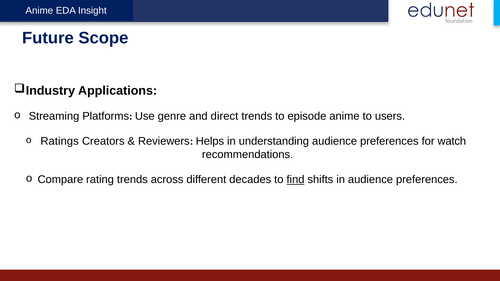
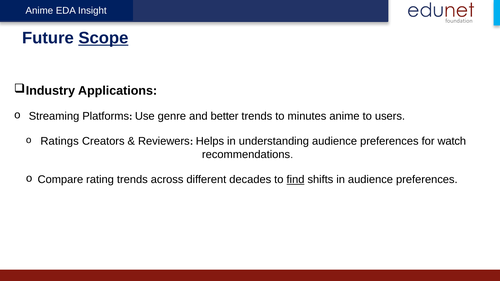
Scope underline: none -> present (103, 38)
direct: direct -> better (225, 116)
episode: episode -> minutes (307, 116)
